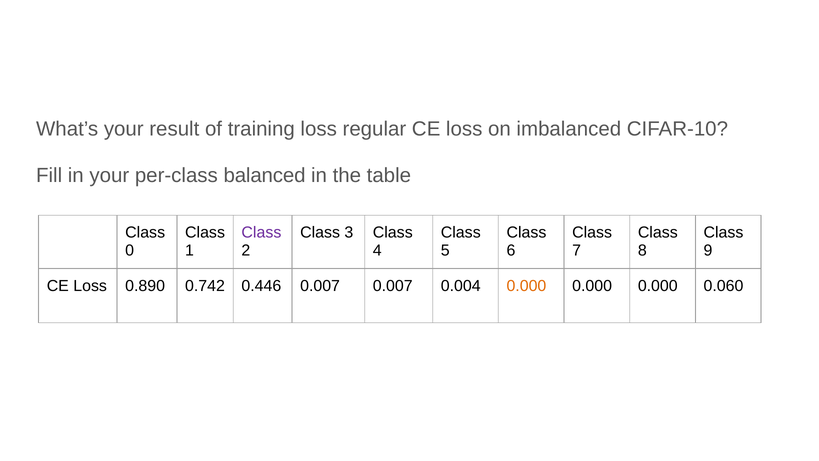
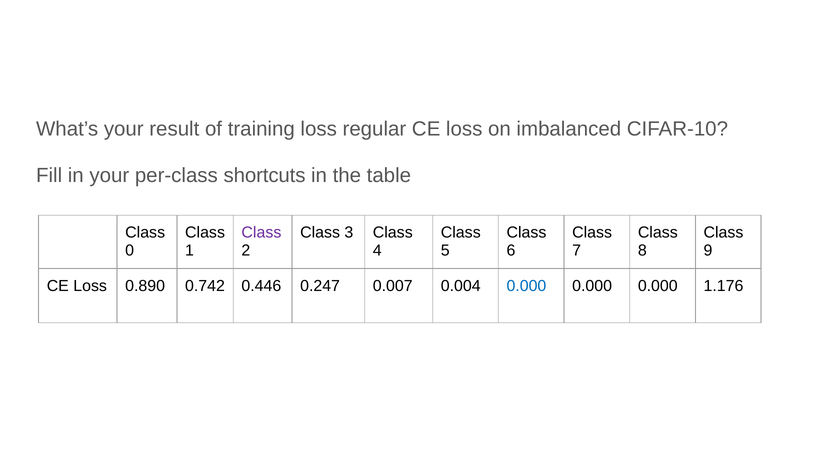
balanced: balanced -> shortcuts (265, 175)
0.446 0.007: 0.007 -> 0.247 (320, 286)
0.000 colour: orange -> blue (526, 286)
0.060: 0.060 -> 1.176 (723, 286)
